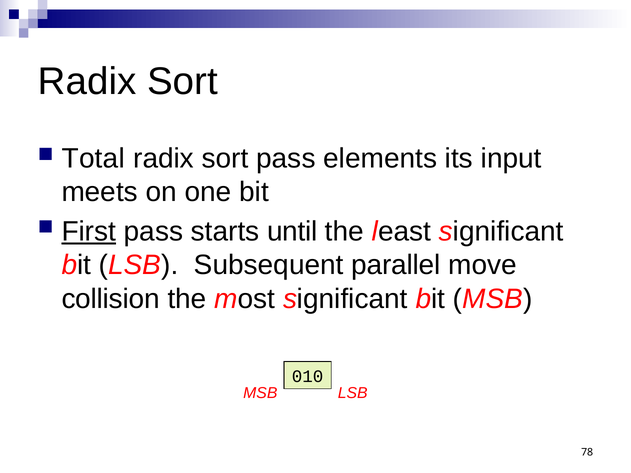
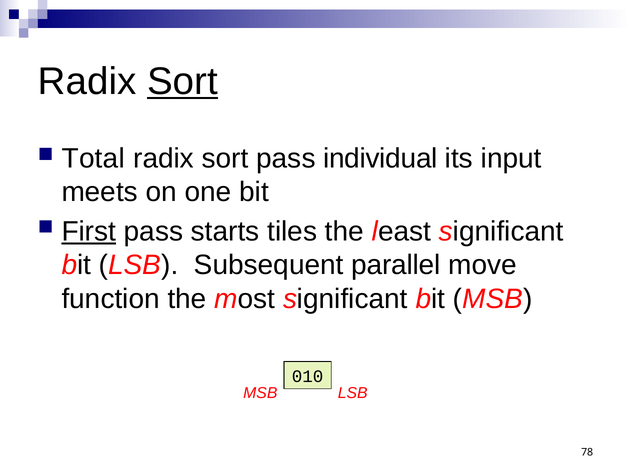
Sort underline: none -> present (182, 82)
elements: elements -> individual (380, 159)
until: until -> tiles (292, 232)
collision: collision -> function (111, 299)
